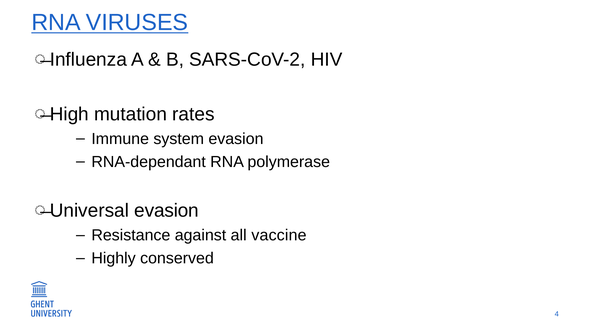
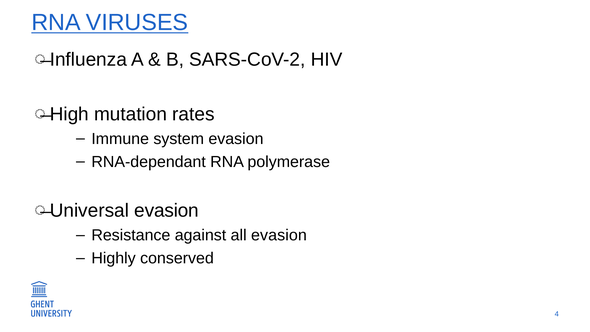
all vaccine: vaccine -> evasion (279, 235)
